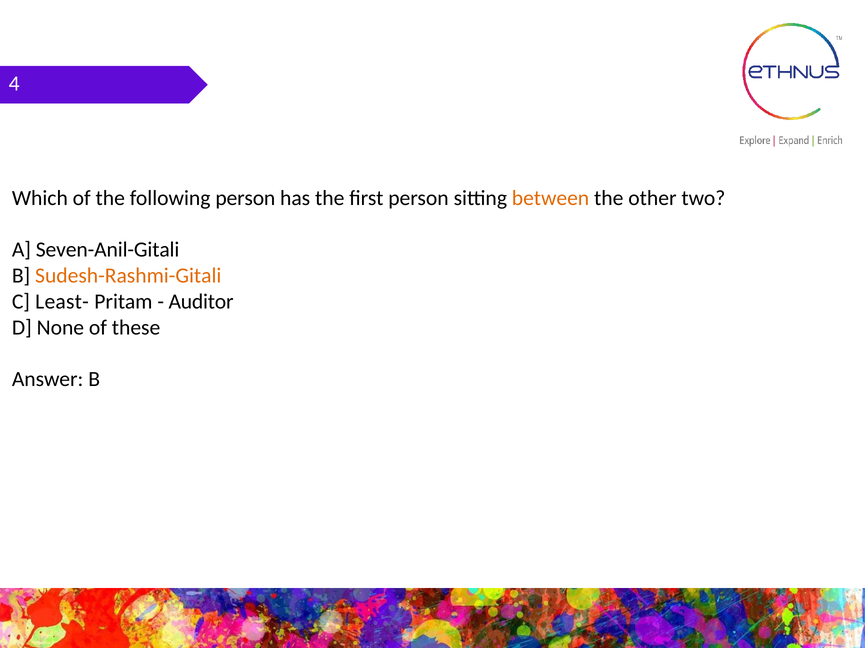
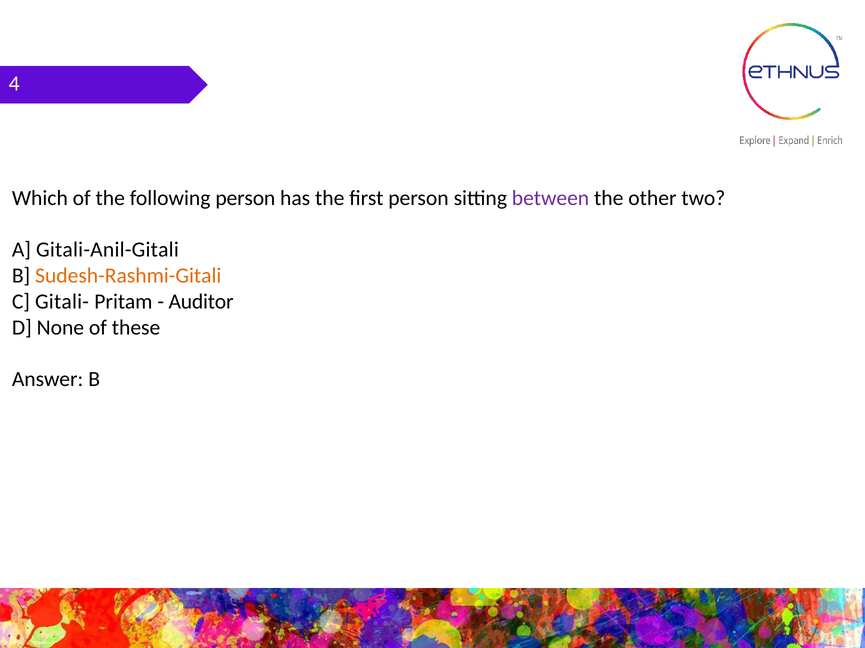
between colour: orange -> purple (551, 198)
Seven-Anil-Gitali: Seven-Anil-Gitali -> Gitali-Anil-Gitali (107, 250)
Least-: Least- -> Gitali- (62, 302)
